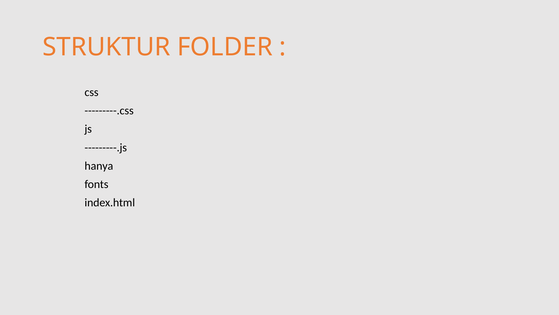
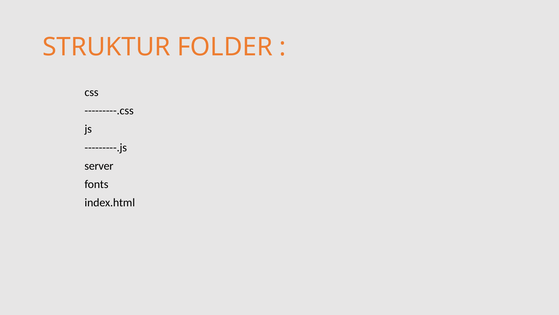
hanya: hanya -> server (99, 166)
